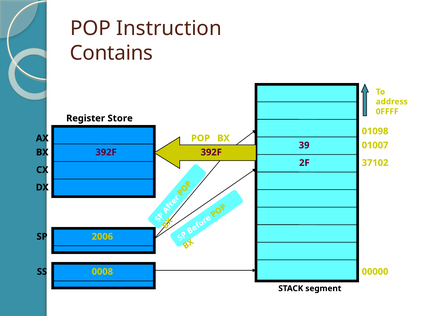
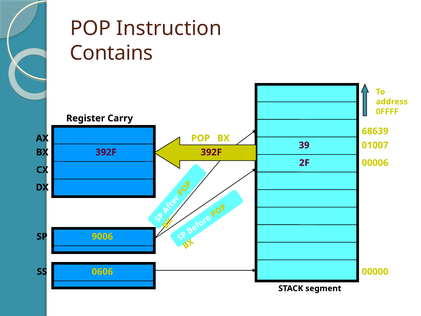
Store: Store -> Carry (120, 118)
01098: 01098 -> 68639 (375, 131)
37102: 37102 -> 00006 (375, 163)
2006: 2006 -> 9006 (102, 236)
0008: 0008 -> 0606 (102, 271)
